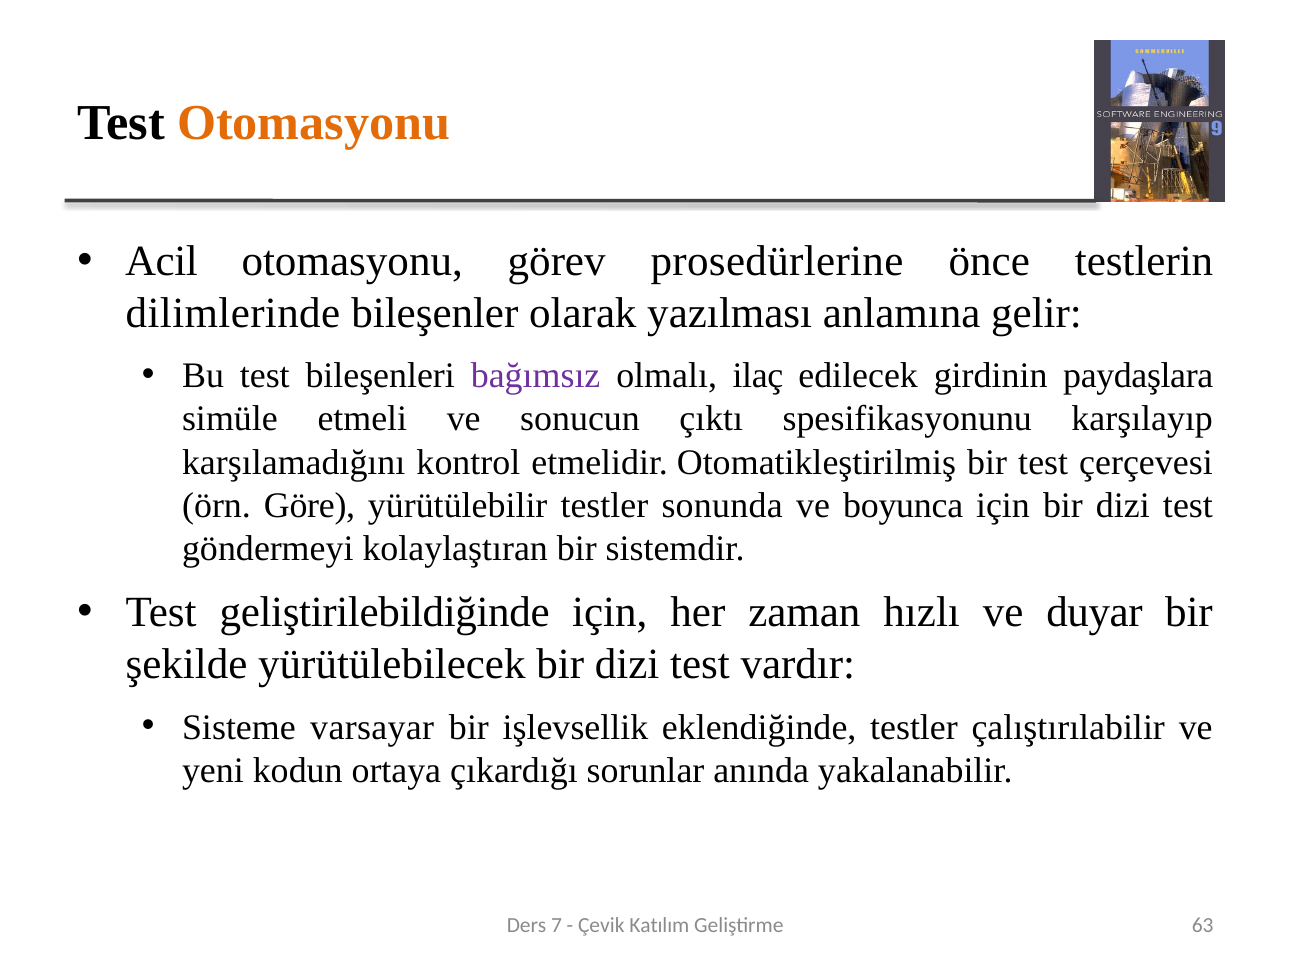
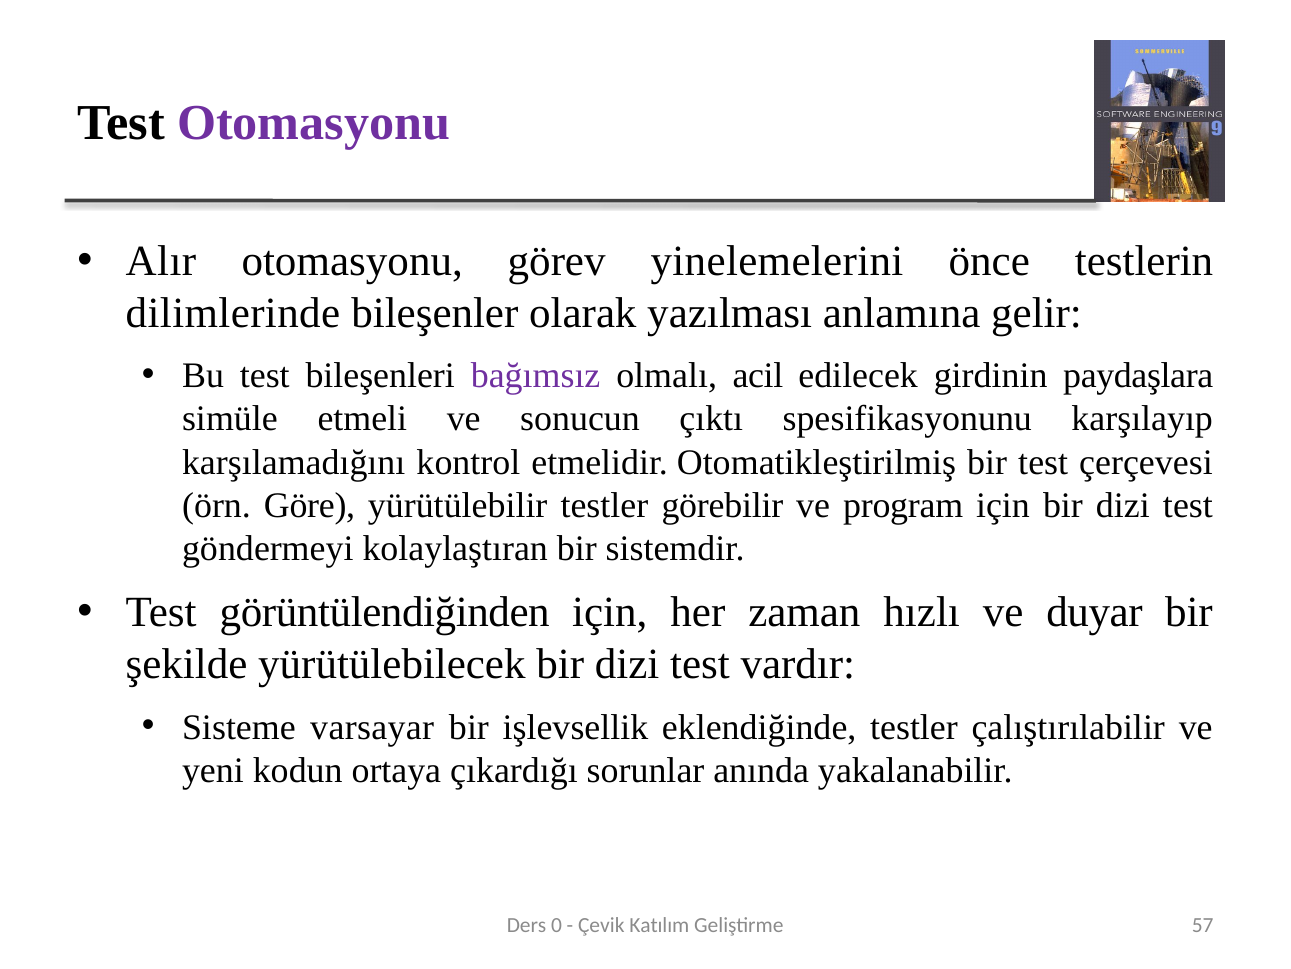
Otomasyonu colour: orange -> purple (314, 123)
Acil: Acil -> Alır (161, 261)
prosedürlerine: prosedürlerine -> yinelemelerini (777, 261)
ilaç: ilaç -> acil (758, 376)
sonunda: sonunda -> görebilir (722, 505)
boyunca: boyunca -> program (903, 505)
geliştirilebildiğinde: geliştirilebildiğinde -> görüntülendiğinden (385, 612)
7: 7 -> 0 (556, 925)
63: 63 -> 57 (1203, 924)
